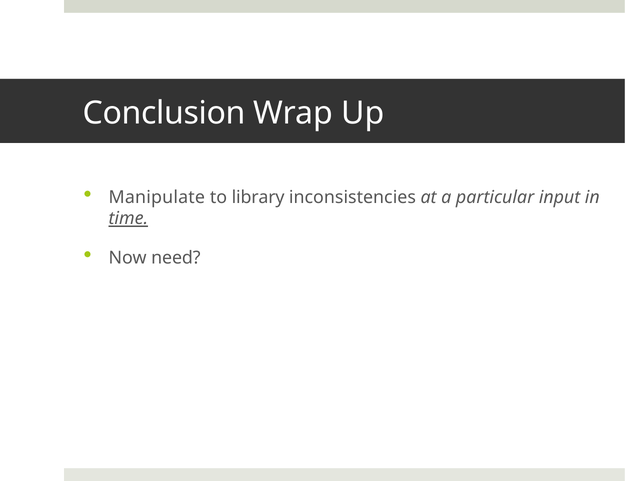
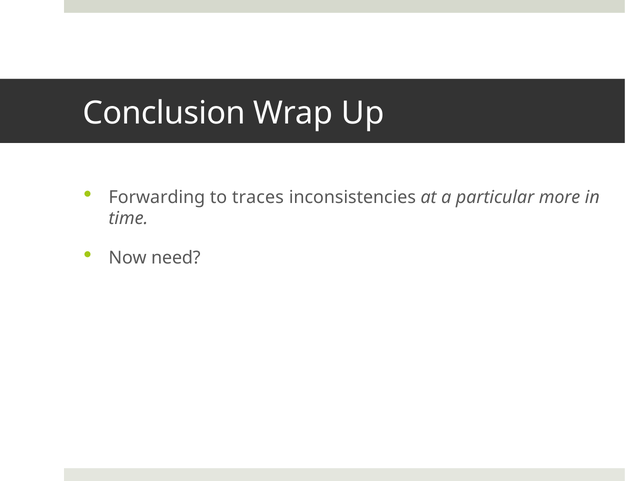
Manipulate: Manipulate -> Forwarding (157, 197)
library: library -> traces (258, 197)
input: input -> more (560, 197)
time underline: present -> none (128, 218)
